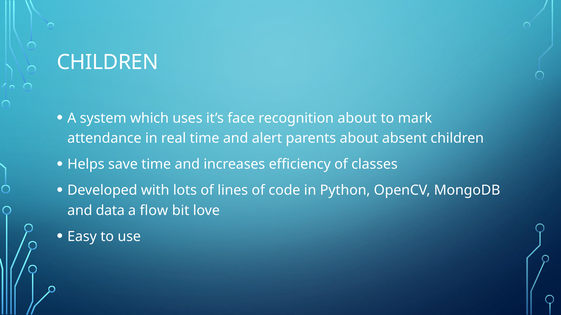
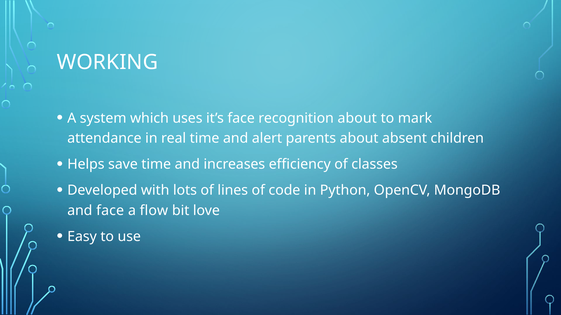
CHILDREN: CHILDREN -> WORKING (107, 62)
and data: data -> face (110, 211)
